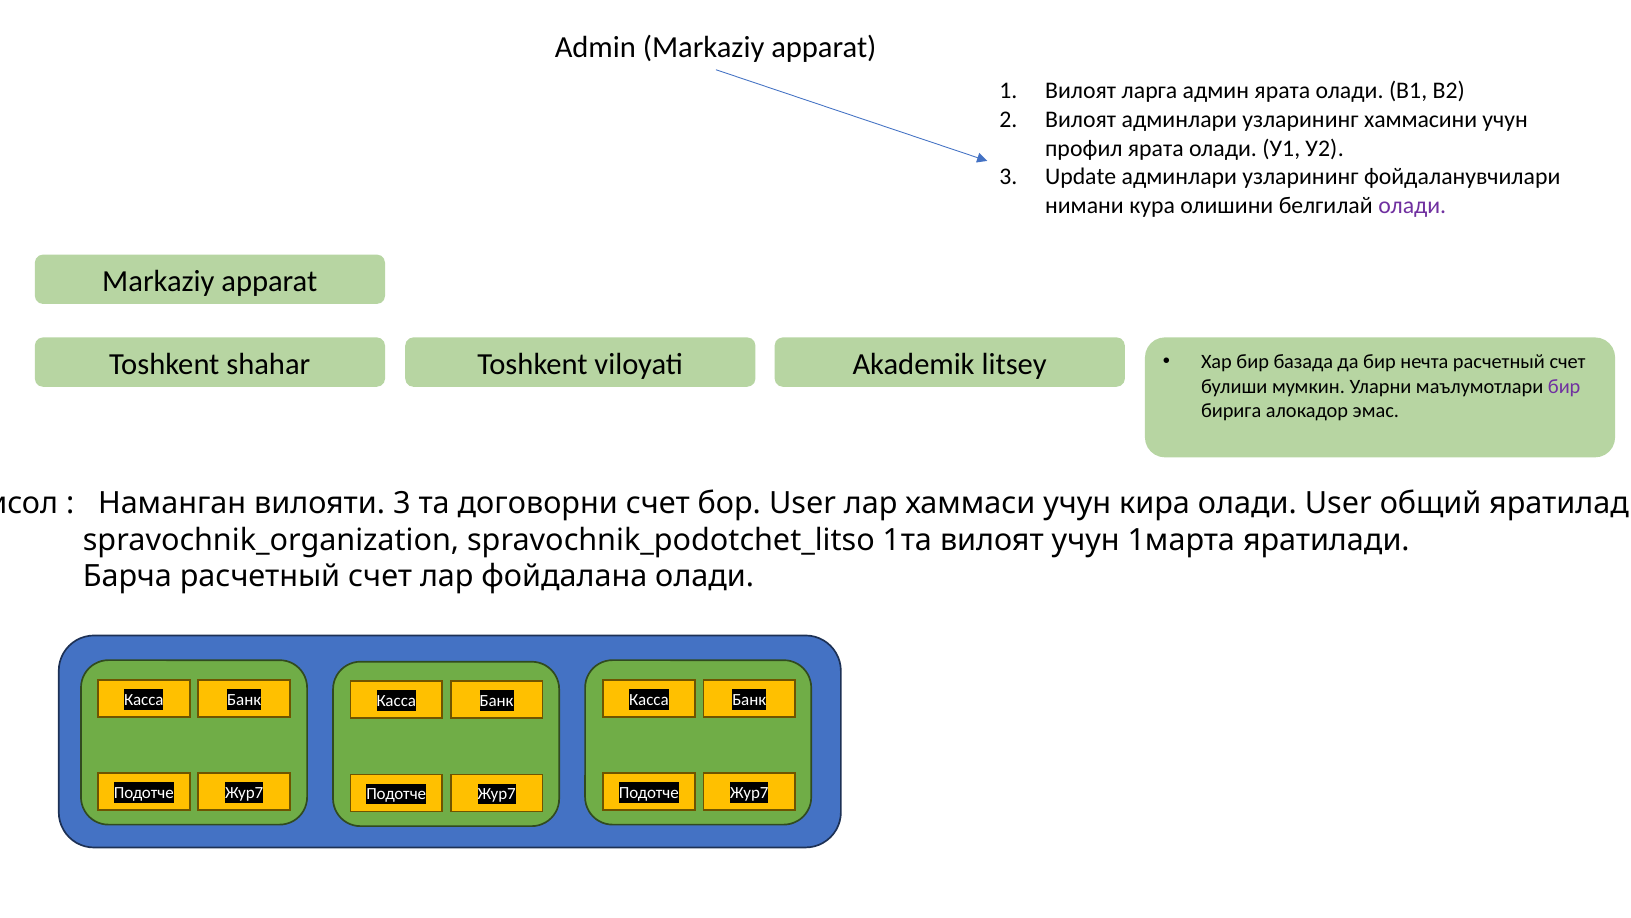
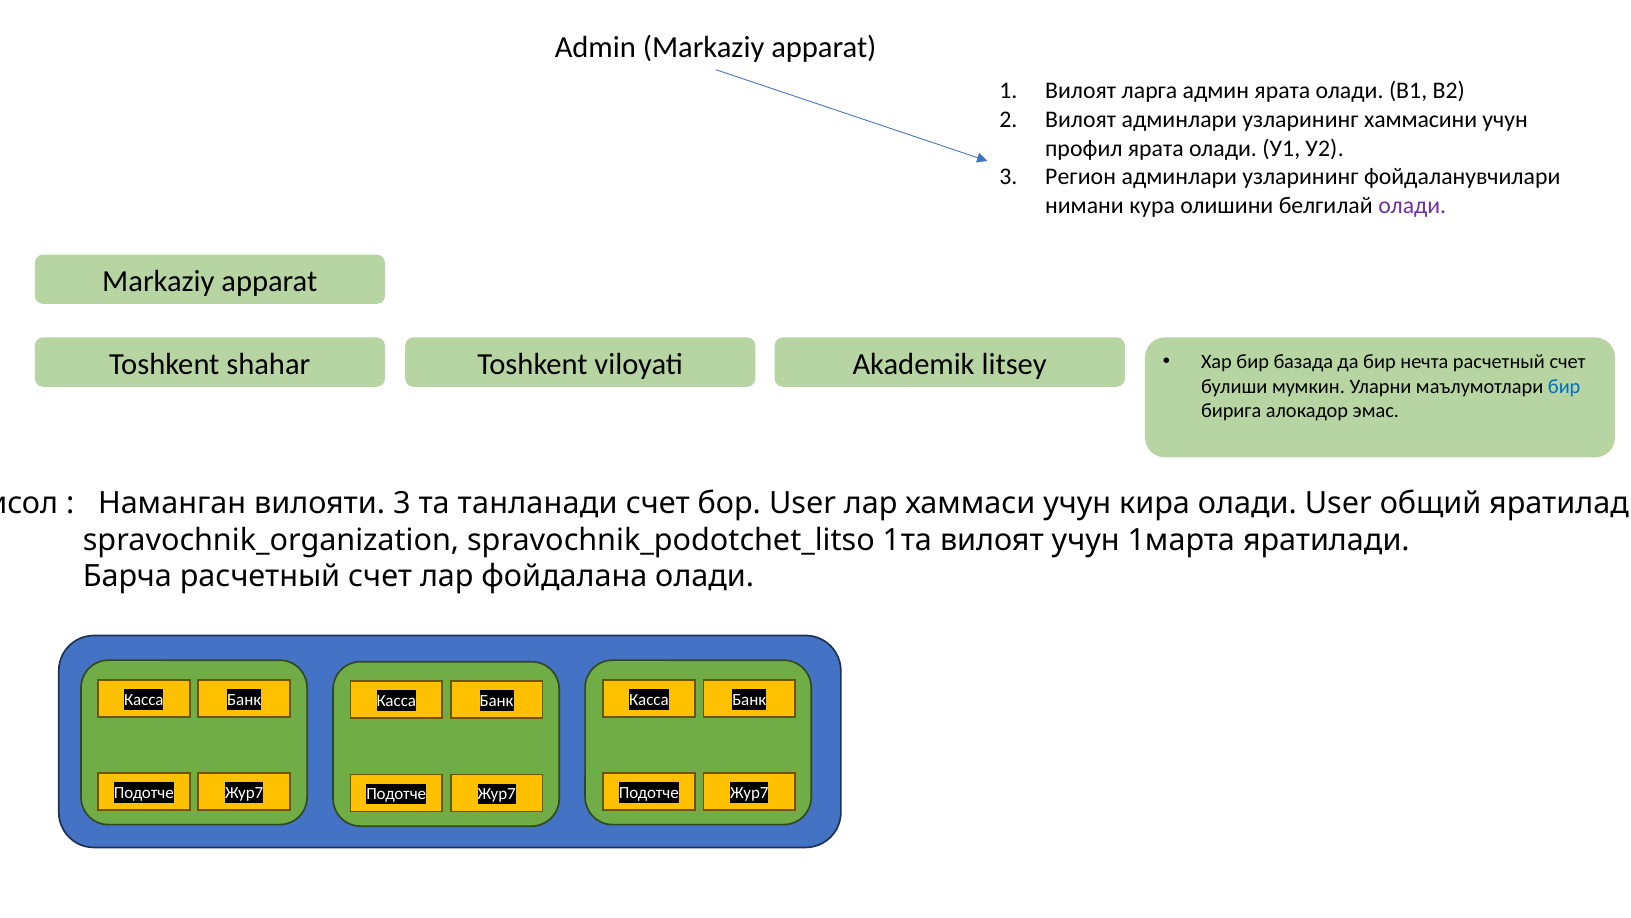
Update: Update -> Регион (1081, 177)
бир colour: purple -> blue (1564, 386)
договорни: договорни -> танланади (538, 503)
